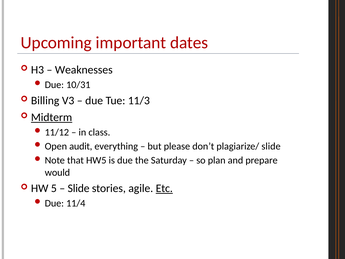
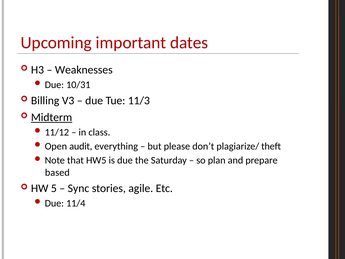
plagiarize/ slide: slide -> theft (271, 146)
would: would -> based (57, 172)
Slide: Slide -> Sync (78, 188)
Etc underline: present -> none (164, 188)
